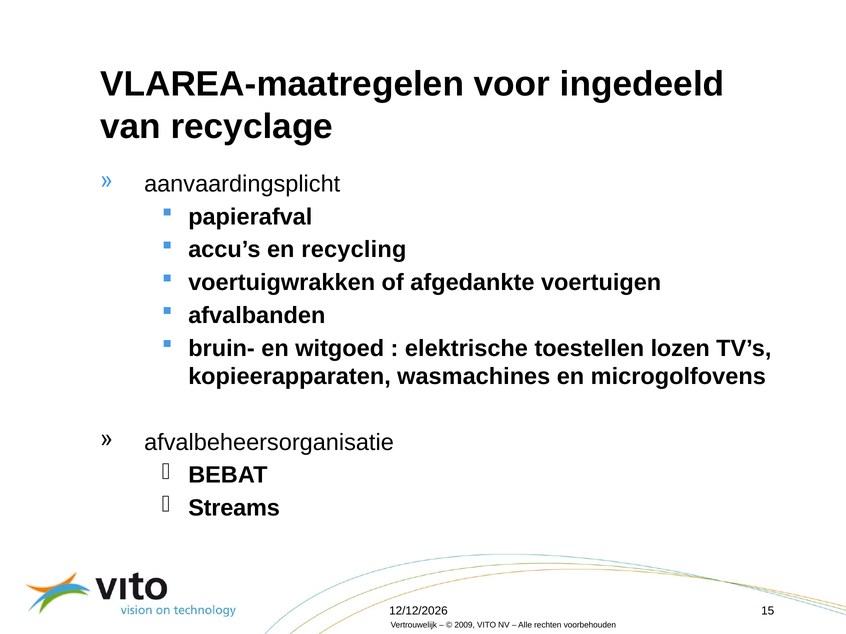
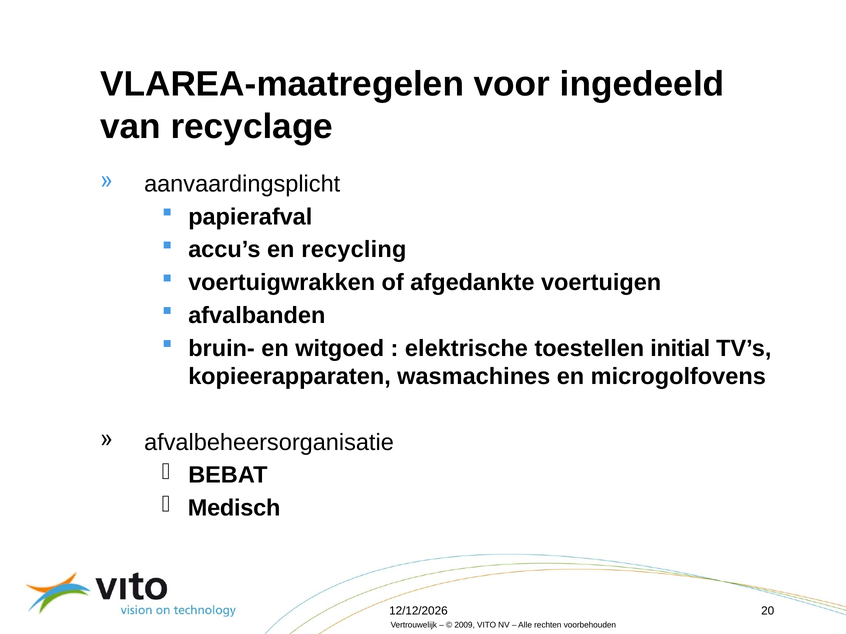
lozen: lozen -> initial (680, 349)
Streams: Streams -> Medisch (234, 508)
15: 15 -> 20 (768, 611)
